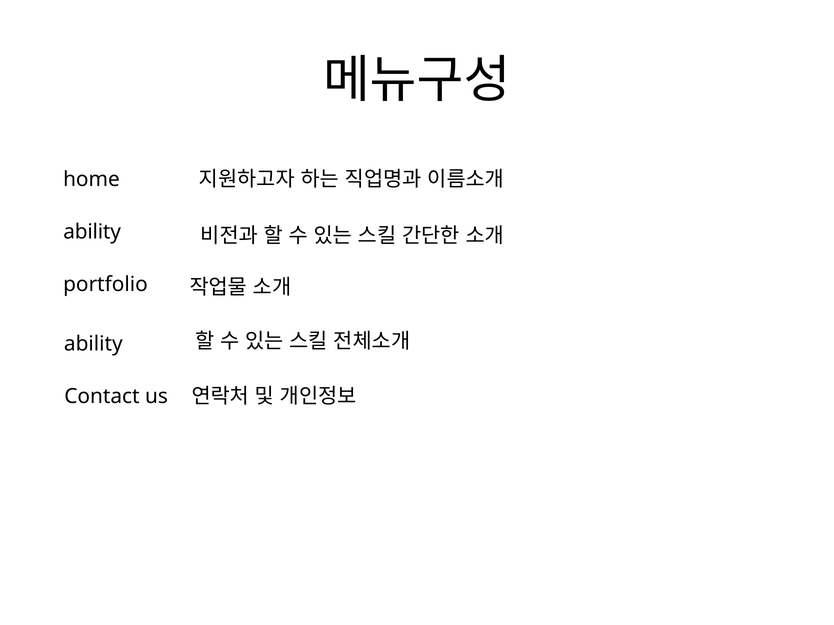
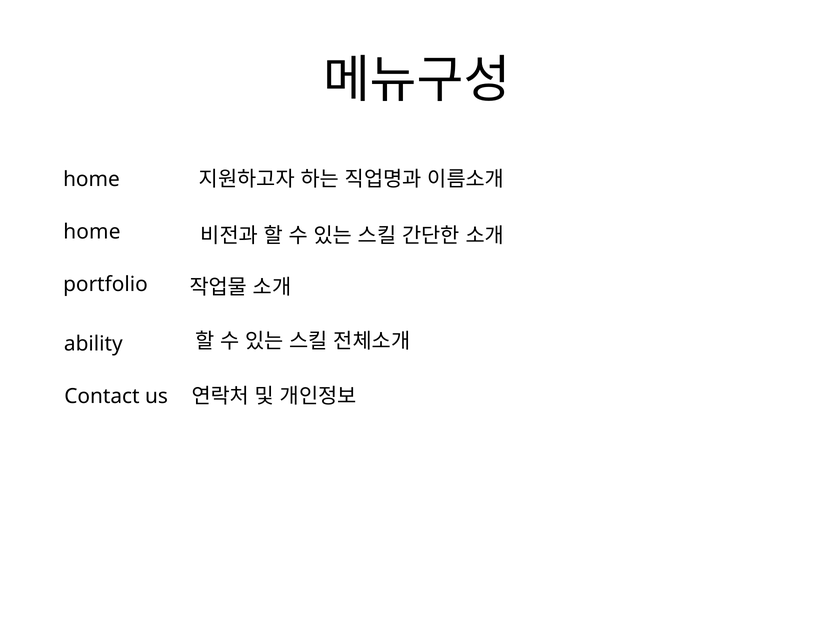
ability: ability -> home (92, 232)
